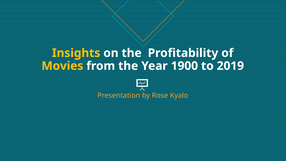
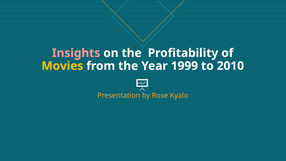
Insights colour: yellow -> pink (76, 53)
1900: 1900 -> 1999 (184, 66)
2019: 2019 -> 2010 (230, 66)
